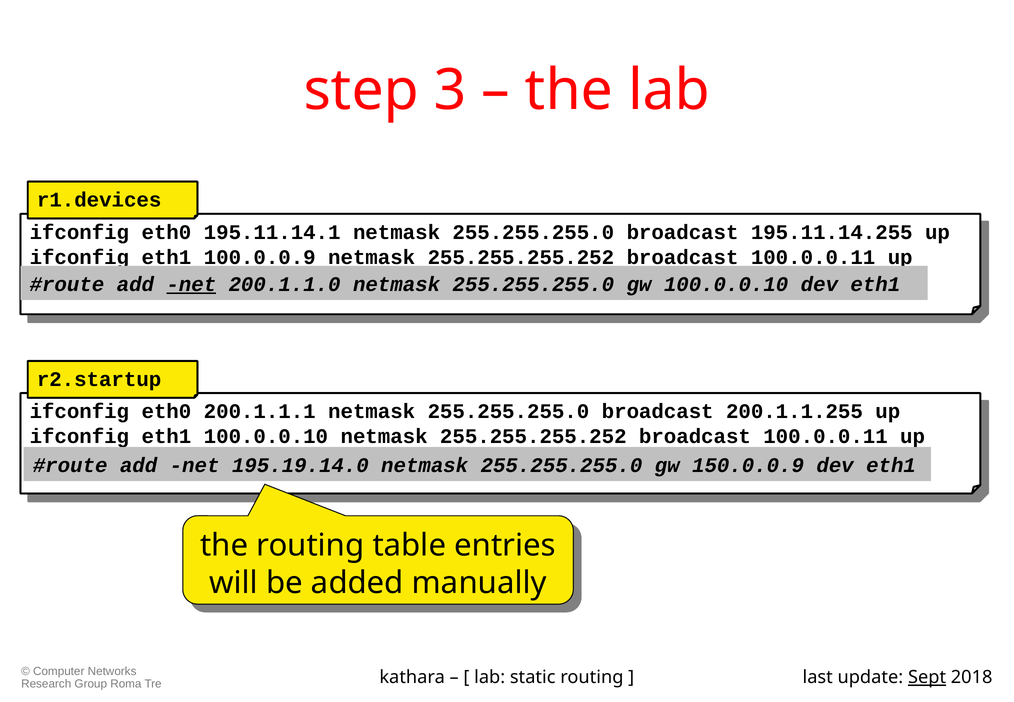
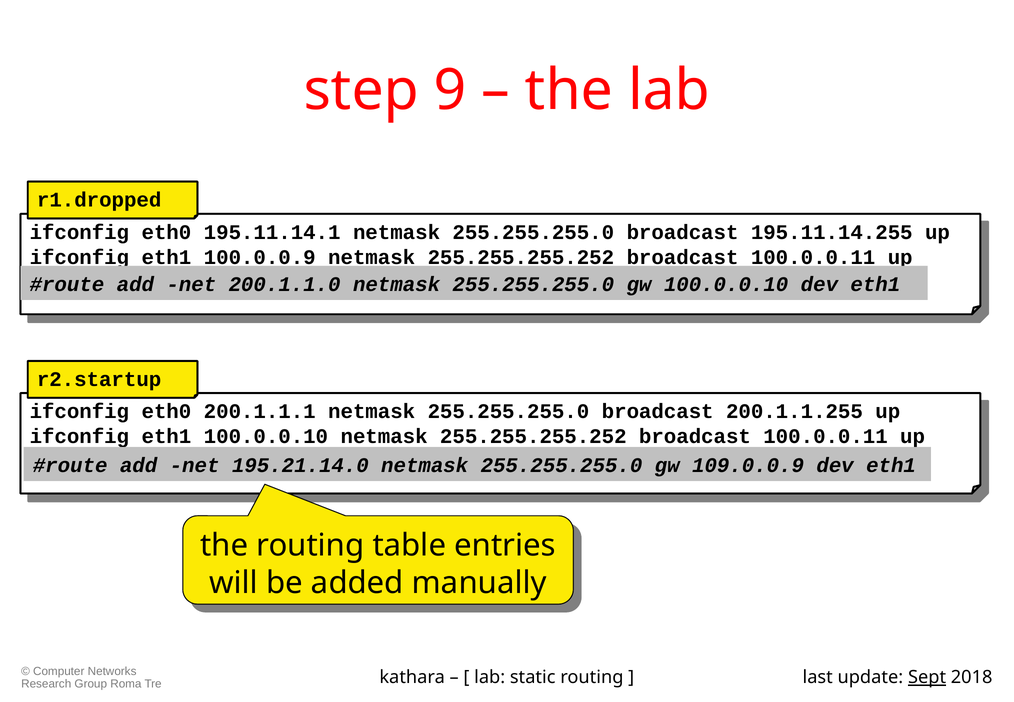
3: 3 -> 9 (450, 91)
r1.devices: r1.devices -> r1.dropped (99, 200)
net underline: present -> none (191, 284)
195.19.14.0: 195.19.14.0 -> 195.21.14.0 (300, 465)
150.0.0.9: 150.0.0.9 -> 109.0.0.9 (748, 465)
